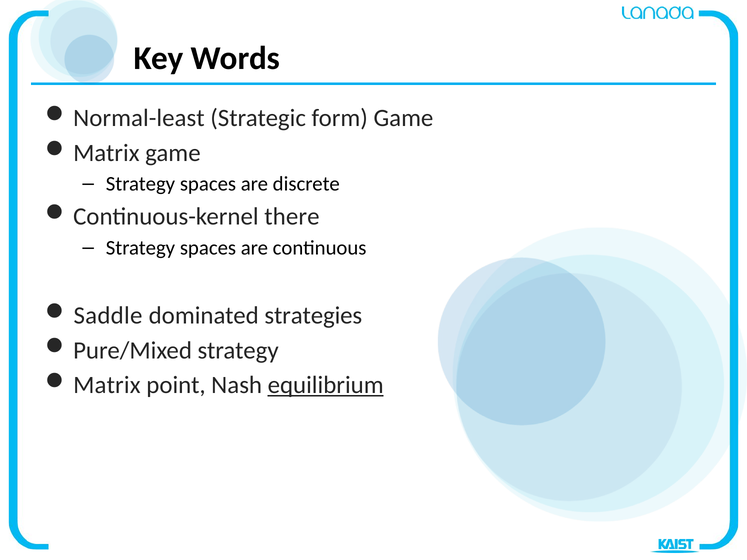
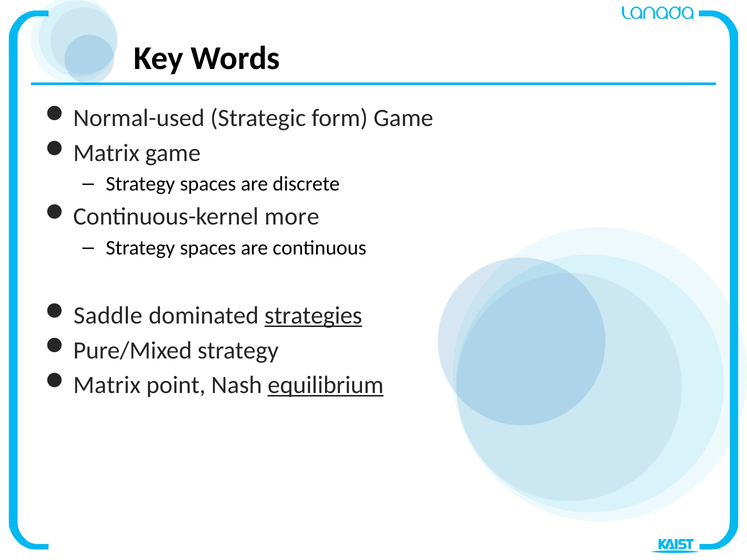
Normal-least: Normal-least -> Normal-used (139, 118)
there: there -> more (292, 217)
strategies underline: none -> present (313, 316)
